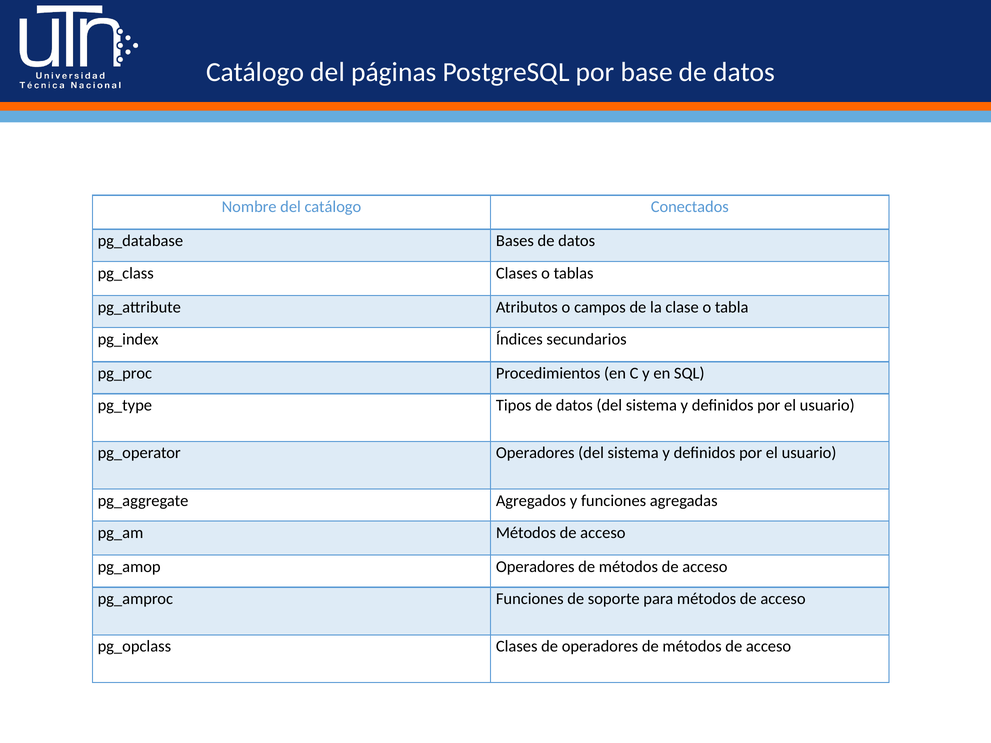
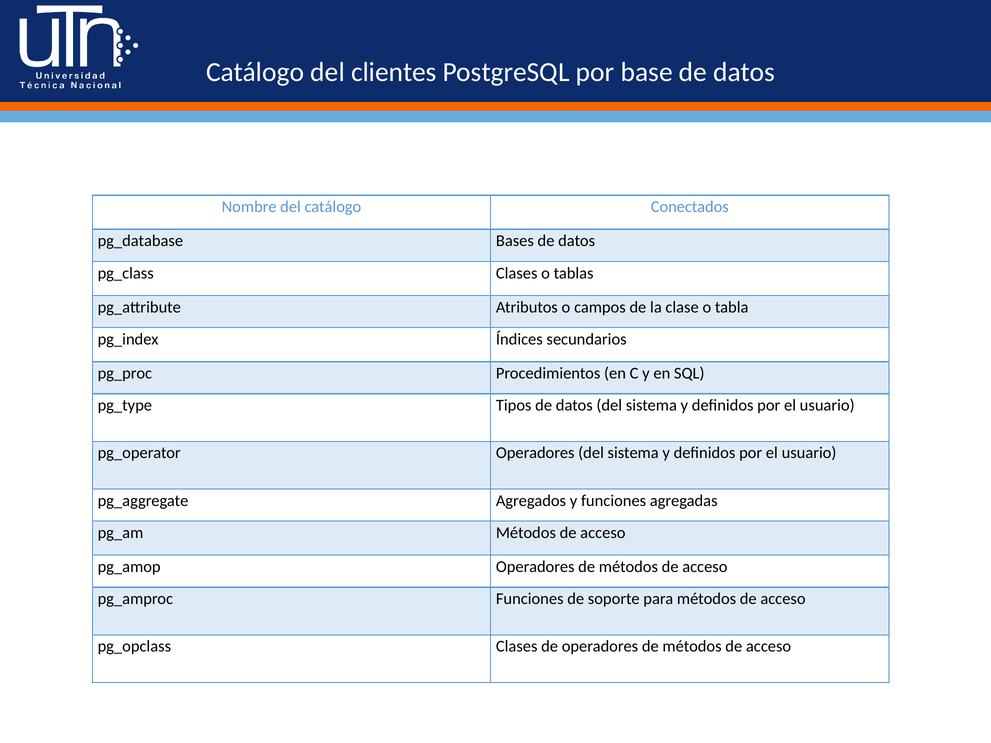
páginas: páginas -> clientes (394, 72)
